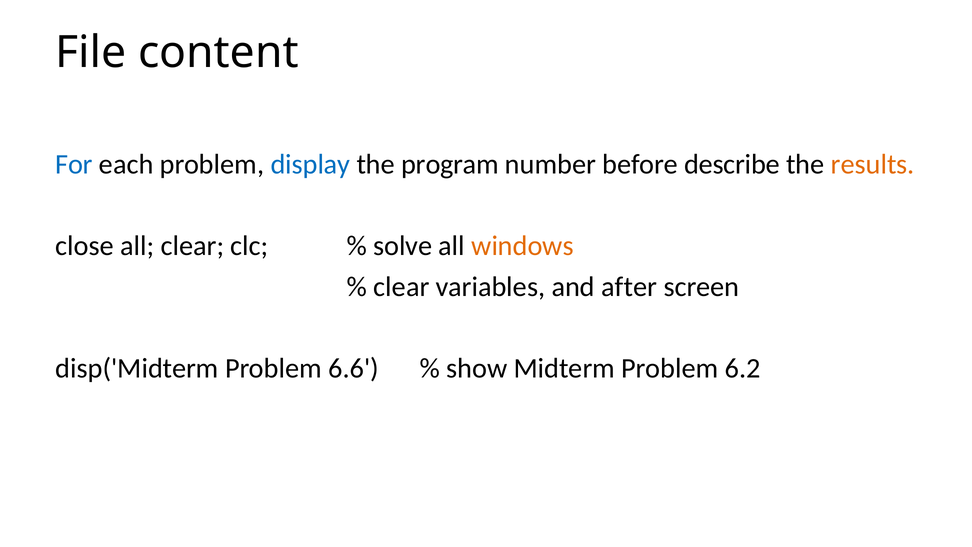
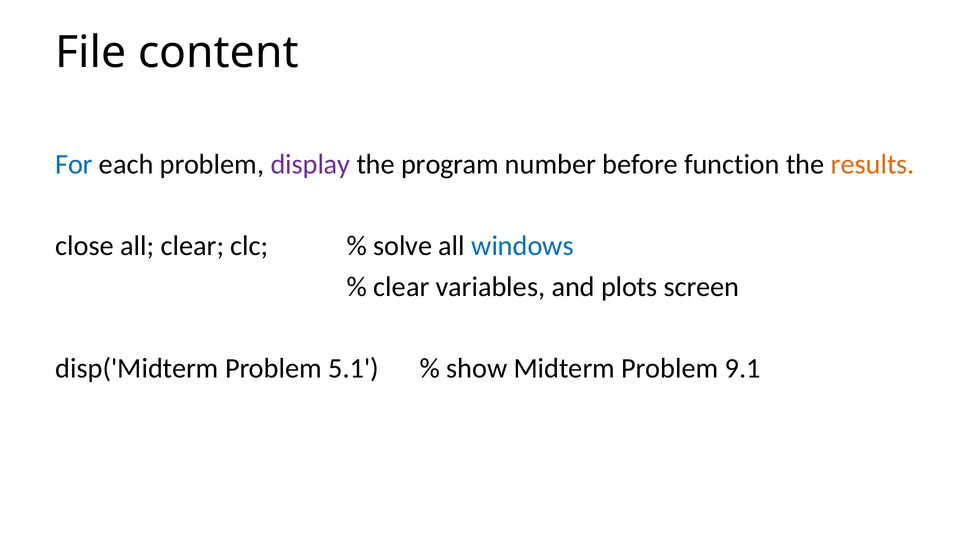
display colour: blue -> purple (310, 164)
describe: describe -> function (732, 164)
windows colour: orange -> blue (523, 246)
after: after -> plots (629, 287)
6.6: 6.6 -> 5.1 (354, 368)
6.2: 6.2 -> 9.1 (743, 368)
